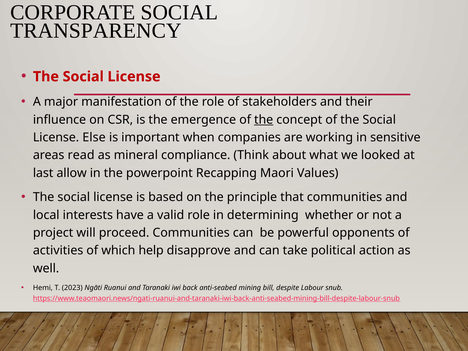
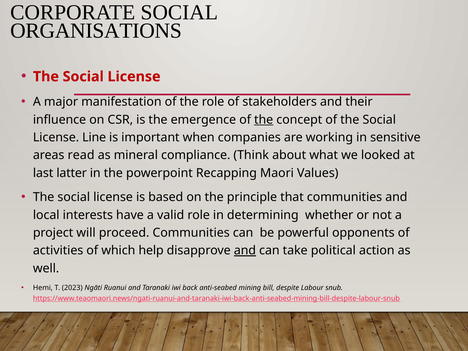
TRANSPARENCY: TRANSPARENCY -> ORGANISATIONS (96, 31)
Else: Else -> Line (94, 137)
allow: allow -> latter (72, 173)
and underline: none -> present (245, 251)
